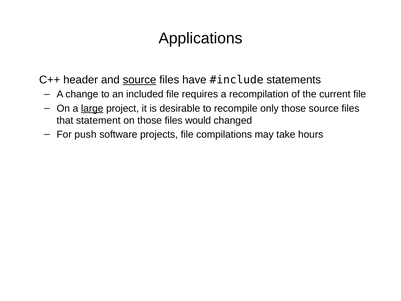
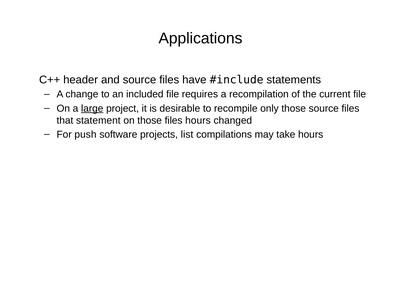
source underline: present -> none (139, 80)
files would: would -> hours (198, 120)
projects file: file -> list (187, 134)
